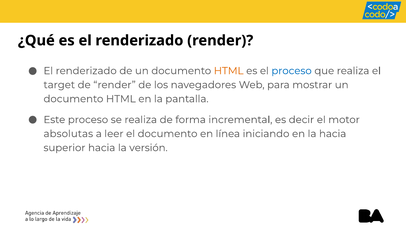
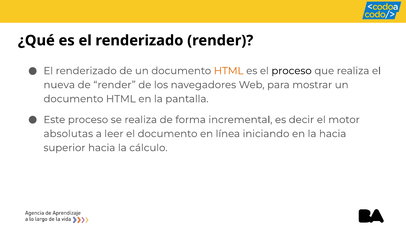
proceso colour: blue -> black (292, 71)
target: target -> nueva (59, 85)
versión: versión -> cálculo (148, 147)
